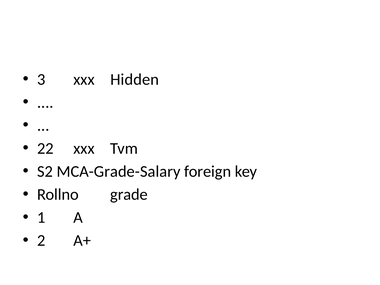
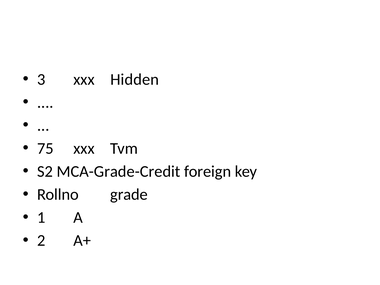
22: 22 -> 75 (45, 148)
MCA-Grade-Salary: MCA-Grade-Salary -> MCA-Grade-Credit (118, 171)
